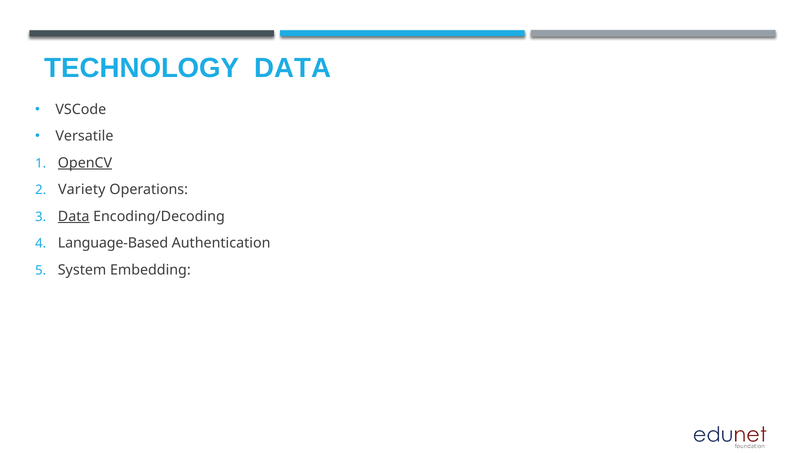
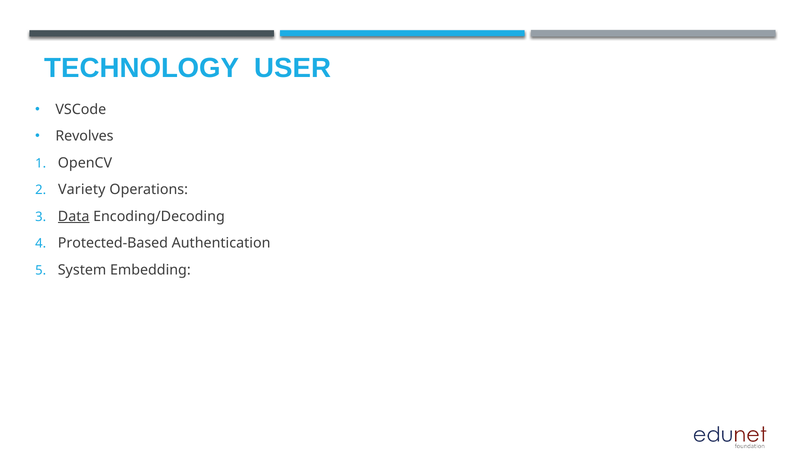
TECHNOLOGY DATA: DATA -> USER (293, 68)
Versatile: Versatile -> Revolves (84, 136)
OpenCV underline: present -> none (85, 163)
Language-Based: Language-Based -> Protected-Based (113, 243)
